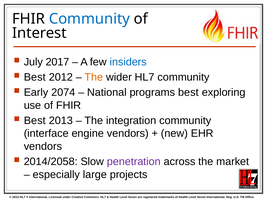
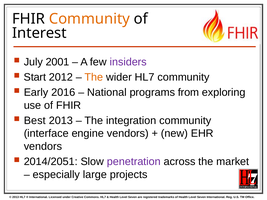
Community colour: blue -> orange (89, 19)
2017: 2017 -> 2001 (58, 62)
insiders colour: blue -> purple (128, 62)
Best: Best -> Start (35, 77)
2074: 2074 -> 2016 (63, 93)
programs best: best -> from (189, 93)
2014/2058: 2014/2058 -> 2014/2051 (51, 162)
